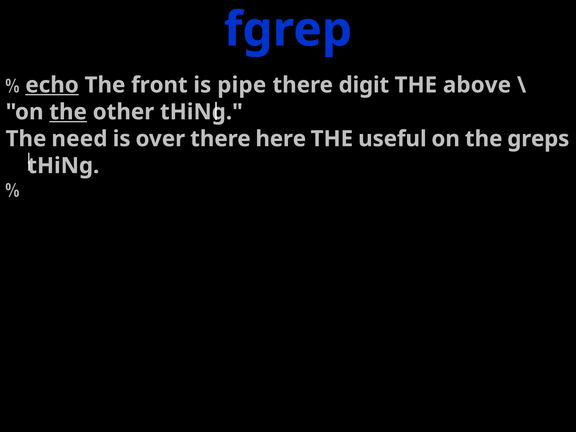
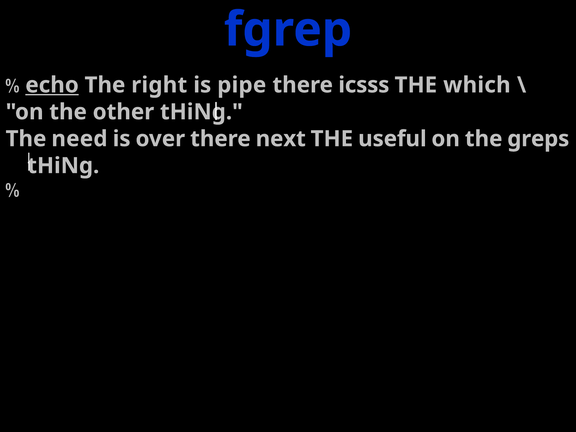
front: front -> right (159, 85)
digit: digit -> icsss (364, 85)
above: above -> which (477, 85)
the underline: present -> none (68, 112)
here: here -> next (281, 139)
